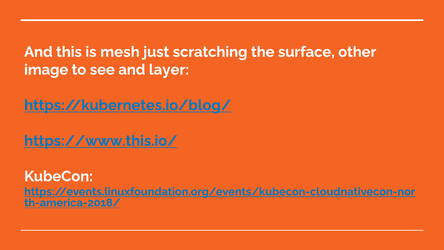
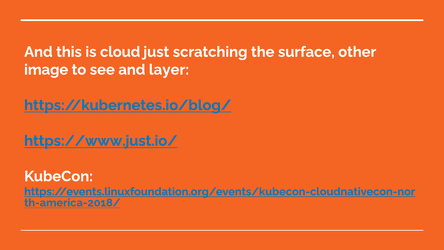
mesh: mesh -> cloud (120, 52)
https://www.this.io/: https://www.this.io/ -> https://www.just.io/ (101, 141)
